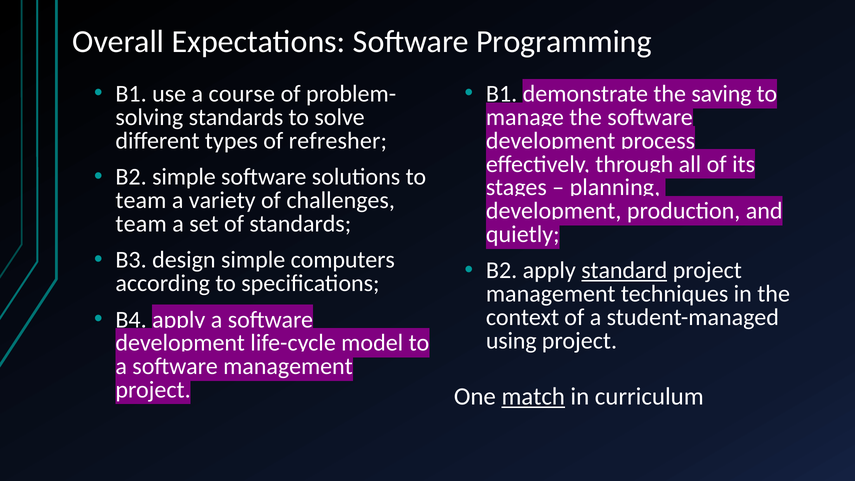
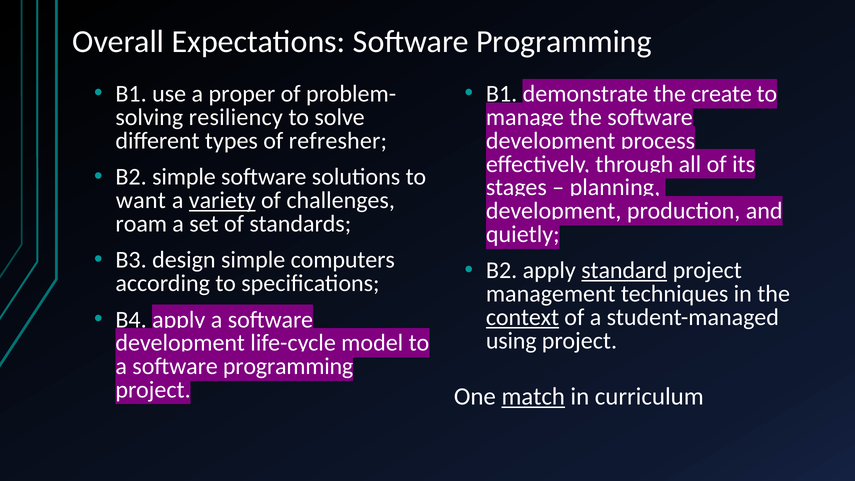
course: course -> proper (242, 94)
saving: saving -> create (721, 94)
standards: standards -> resiliency (236, 117)
team: team -> want (141, 200)
variety underline: none -> present (222, 200)
team: team -> roam (141, 224)
context underline: none -> present (523, 317)
management: management -> programming (288, 366)
